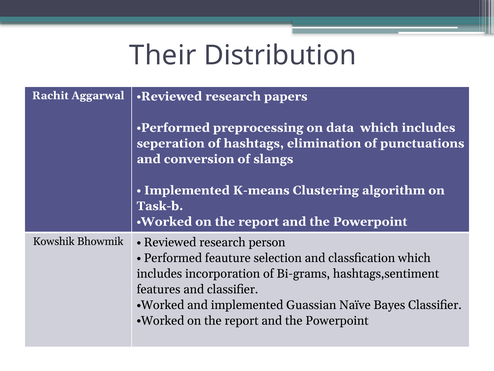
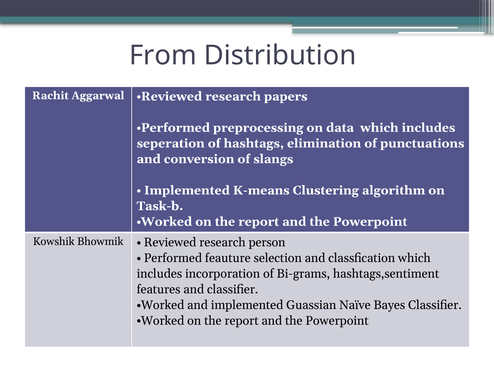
Their: Their -> From (163, 55)
